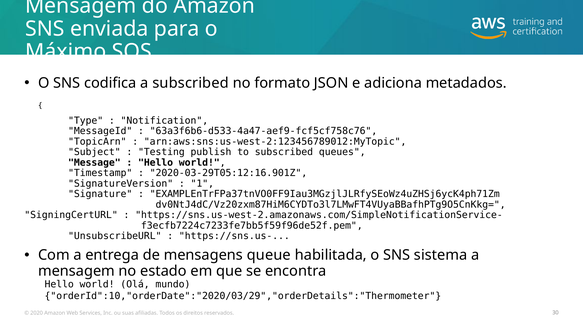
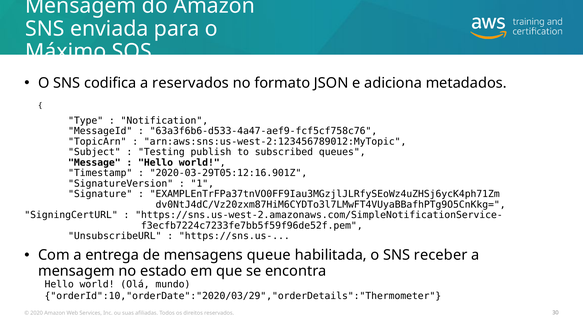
a subscribed: subscribed -> reservados (191, 83)
sistema: sistema -> receber (441, 255)
